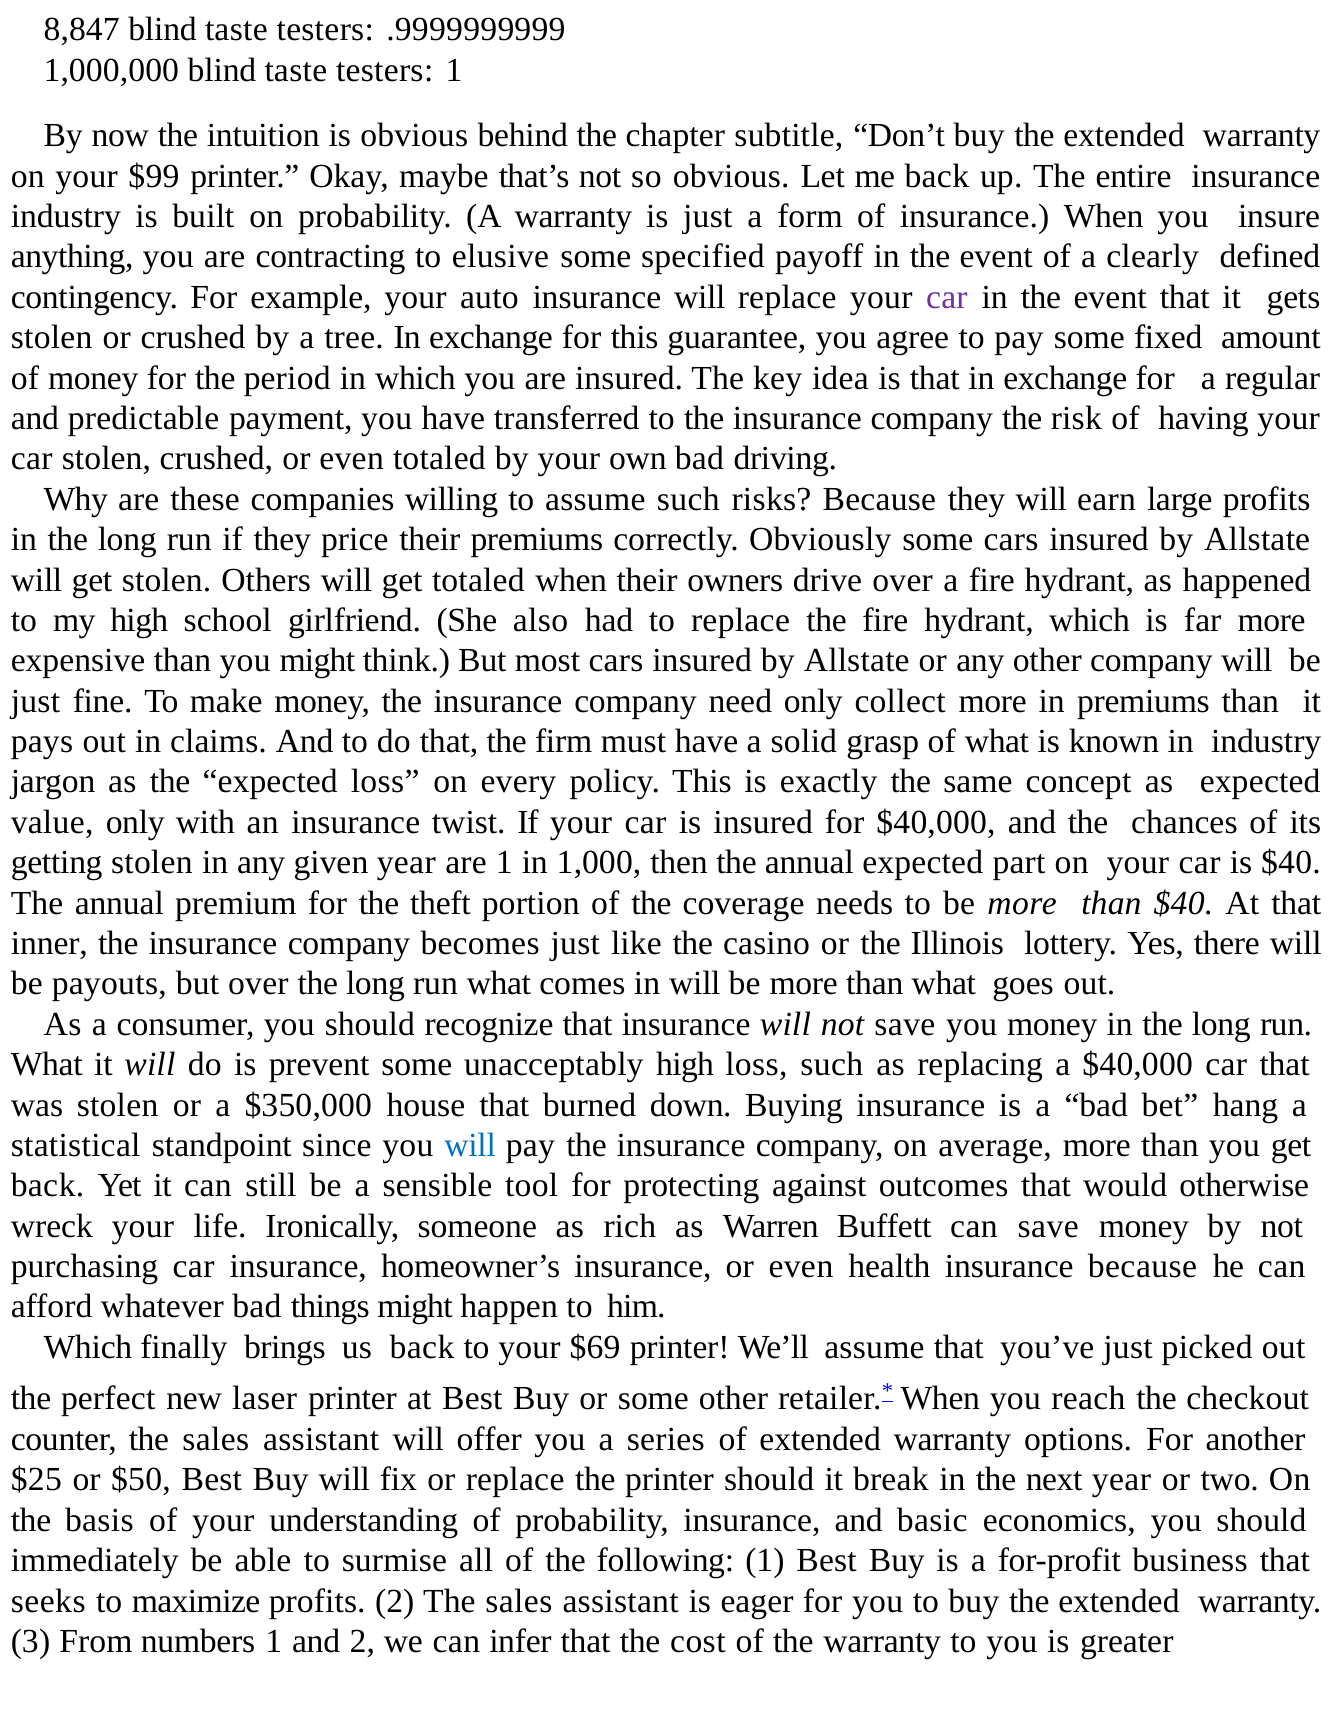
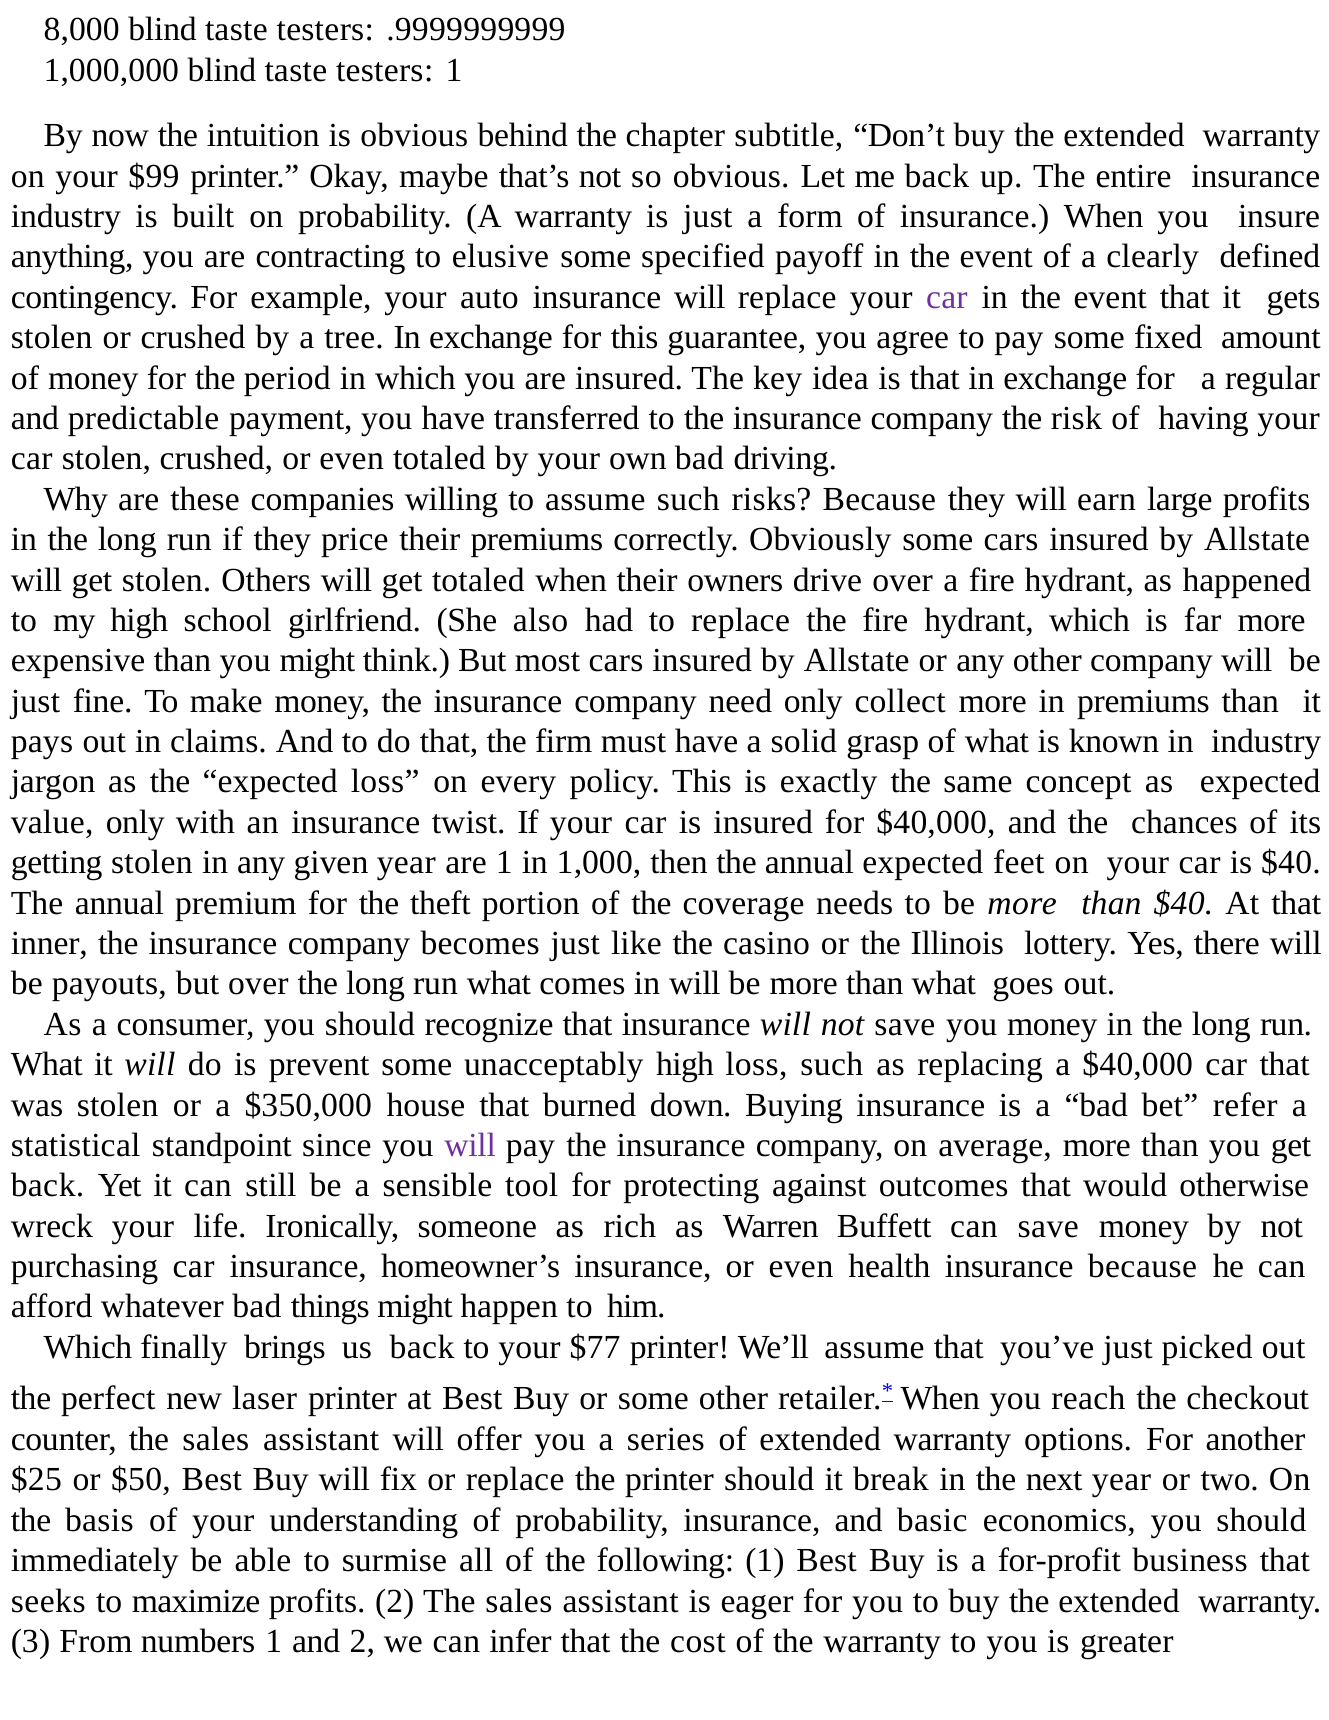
8,847: 8,847 -> 8,000 (82, 30)
part: part -> feet (1019, 863)
hang: hang -> refer (1245, 1105)
will colour: blue -> purple (470, 1145)
$69: $69 -> $77 (595, 1347)
